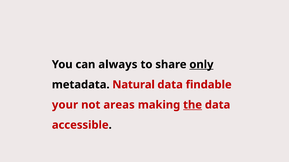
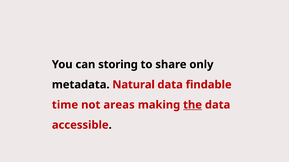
always: always -> storing (118, 65)
only underline: present -> none (201, 65)
your: your -> time (65, 105)
